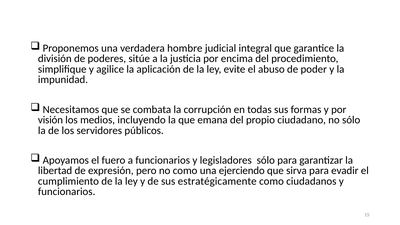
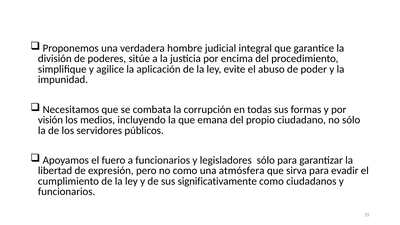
ejerciendo: ejerciendo -> atmósfera (242, 171)
estratégicamente: estratégicamente -> significativamente (217, 181)
